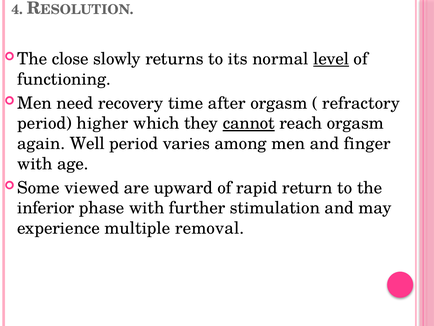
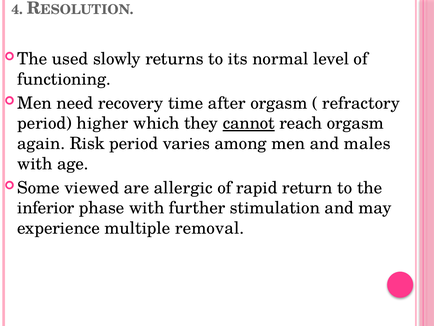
close: close -> used (70, 59)
level underline: present -> none (331, 59)
Well: Well -> Risk (87, 143)
finger: finger -> males (367, 143)
upward: upward -> allergic (183, 187)
